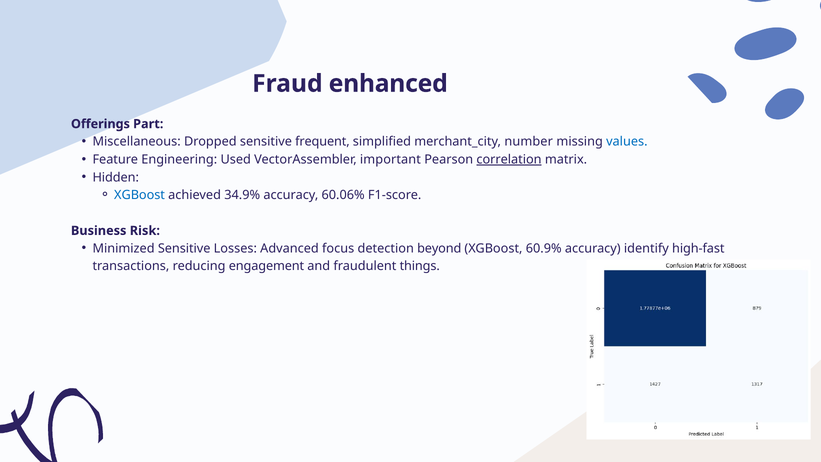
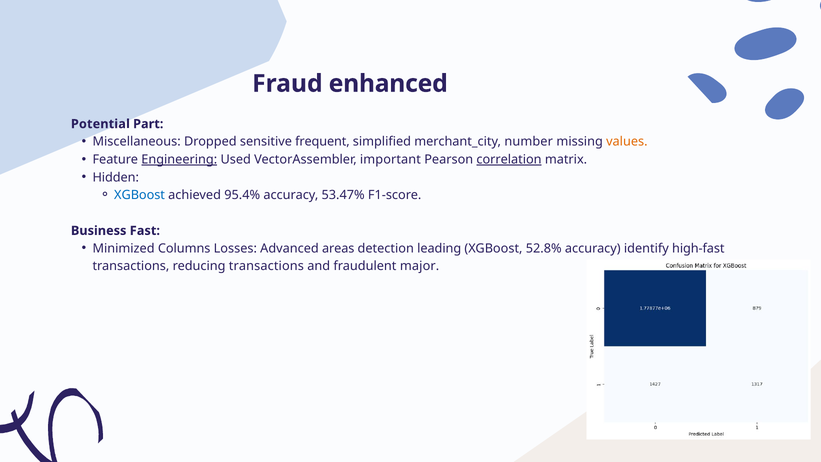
Offerings: Offerings -> Potential (100, 124)
values colour: blue -> orange (627, 142)
Engineering underline: none -> present (179, 159)
34.9%: 34.9% -> 95.4% (242, 195)
60.06%: 60.06% -> 53.47% (343, 195)
Risk: Risk -> Fast (145, 231)
Minimized Sensitive: Sensitive -> Columns (184, 248)
focus: focus -> areas (338, 248)
beyond: beyond -> leading (439, 248)
60.9%: 60.9% -> 52.8% (544, 248)
reducing engagement: engagement -> transactions (266, 266)
things: things -> major (420, 266)
